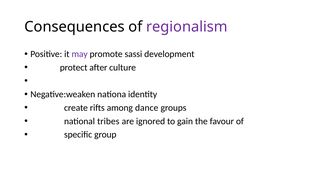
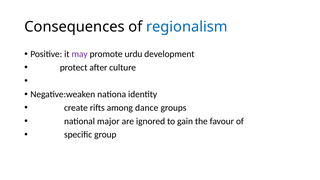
regionalism colour: purple -> blue (187, 27)
sassi: sassi -> urdu (133, 54)
tribes: tribes -> major (108, 121)
